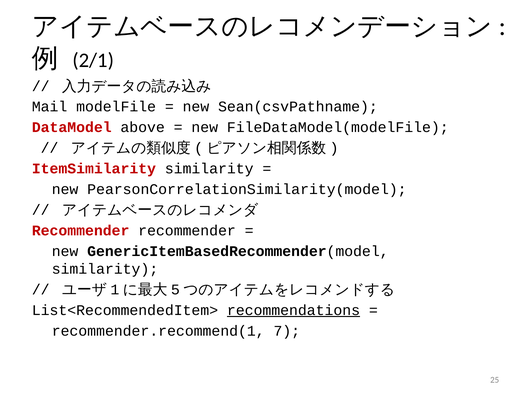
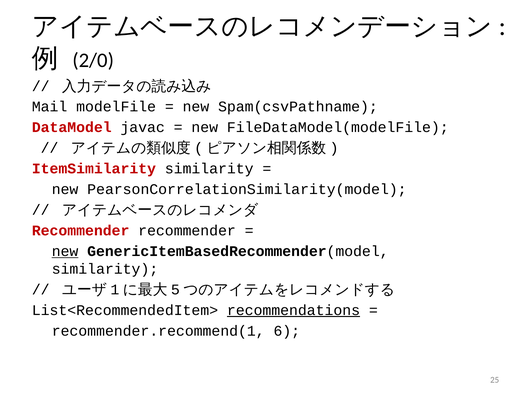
2/1: 2/1 -> 2/0 (93, 60)
Sean(csvPathname: Sean(csvPathname -> Spam(csvPathname (298, 107)
above: above -> javac (143, 128)
new underline: none -> present (65, 251)
7: 7 -> 6 (287, 331)
